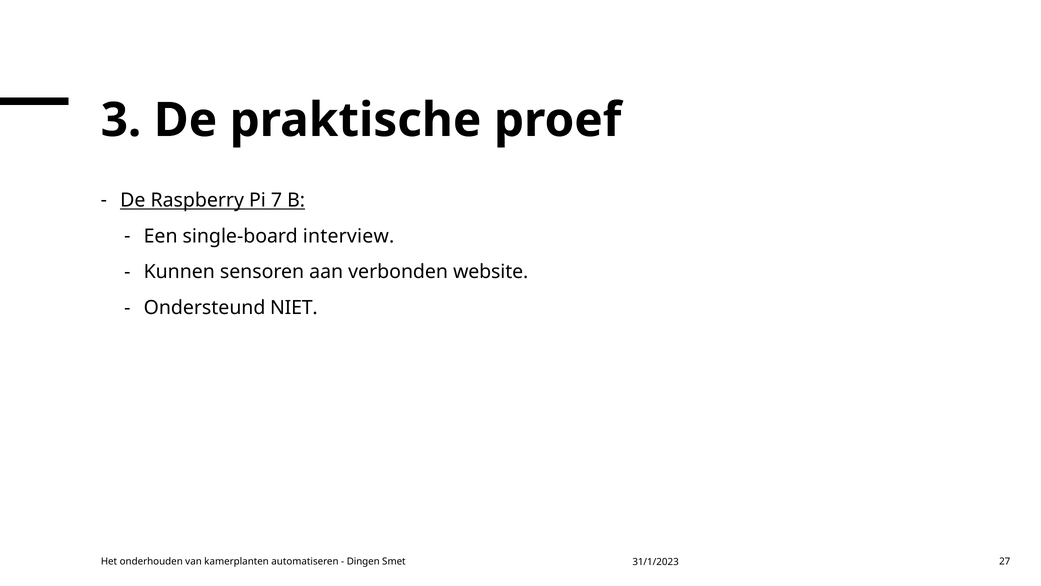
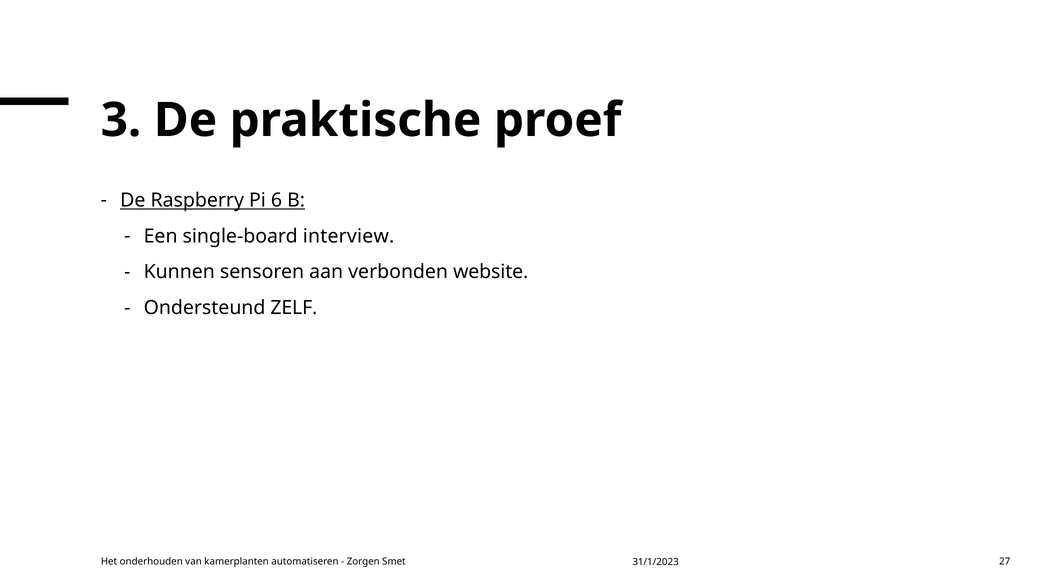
7: 7 -> 6 (277, 200)
NIET: NIET -> ZELF (294, 308)
Dingen: Dingen -> Zorgen (363, 561)
